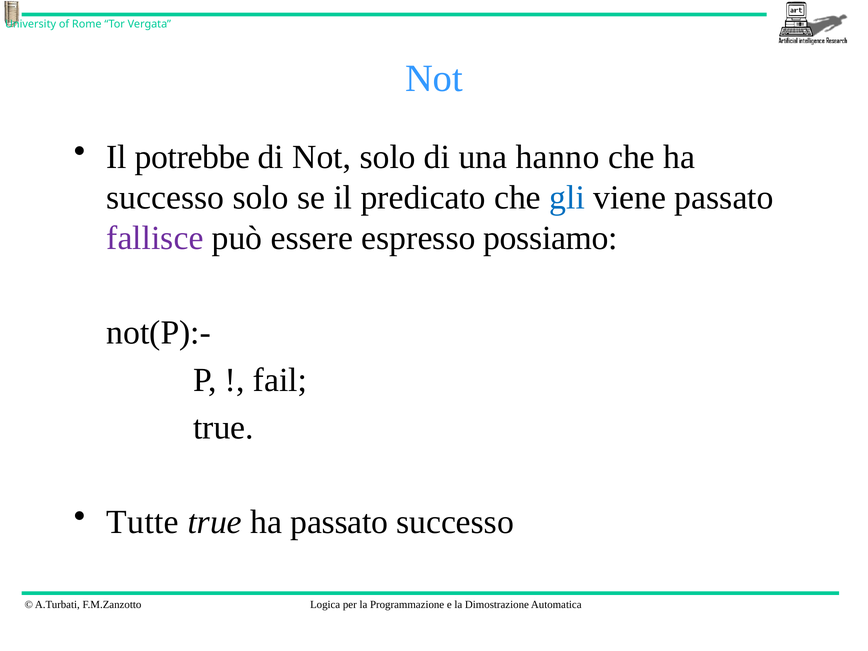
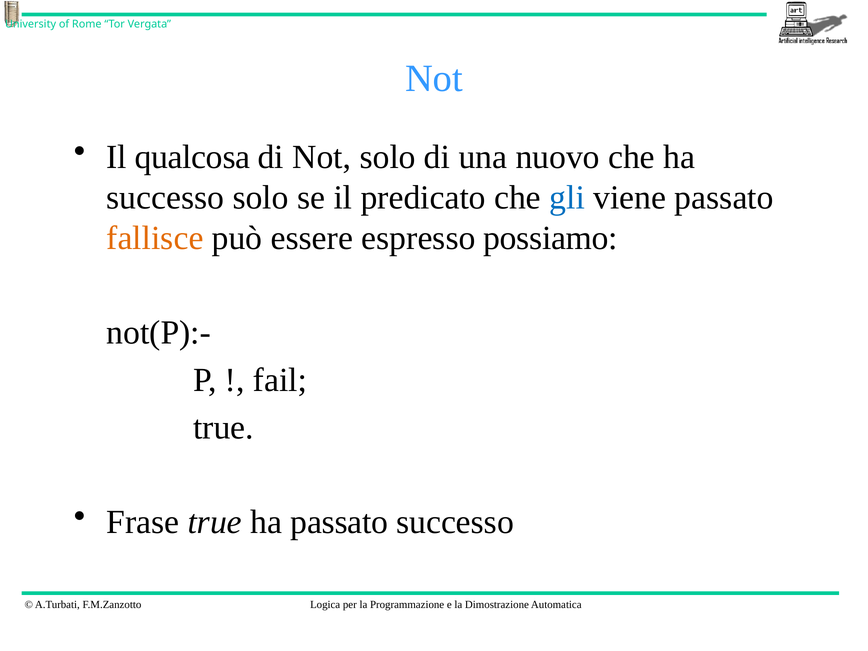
potrebbe: potrebbe -> qualcosa (192, 157)
hanno: hanno -> nuovo (558, 157)
fallisce colour: purple -> orange (155, 238)
Tutte: Tutte -> Frase (143, 522)
